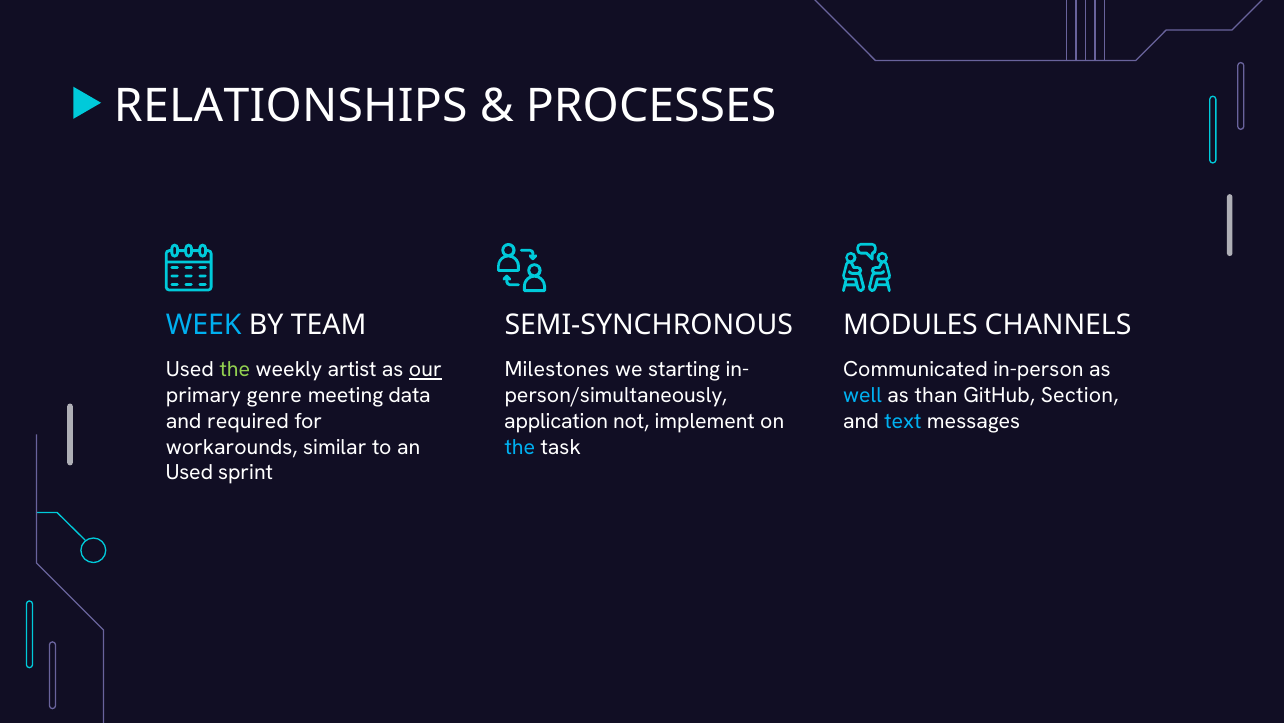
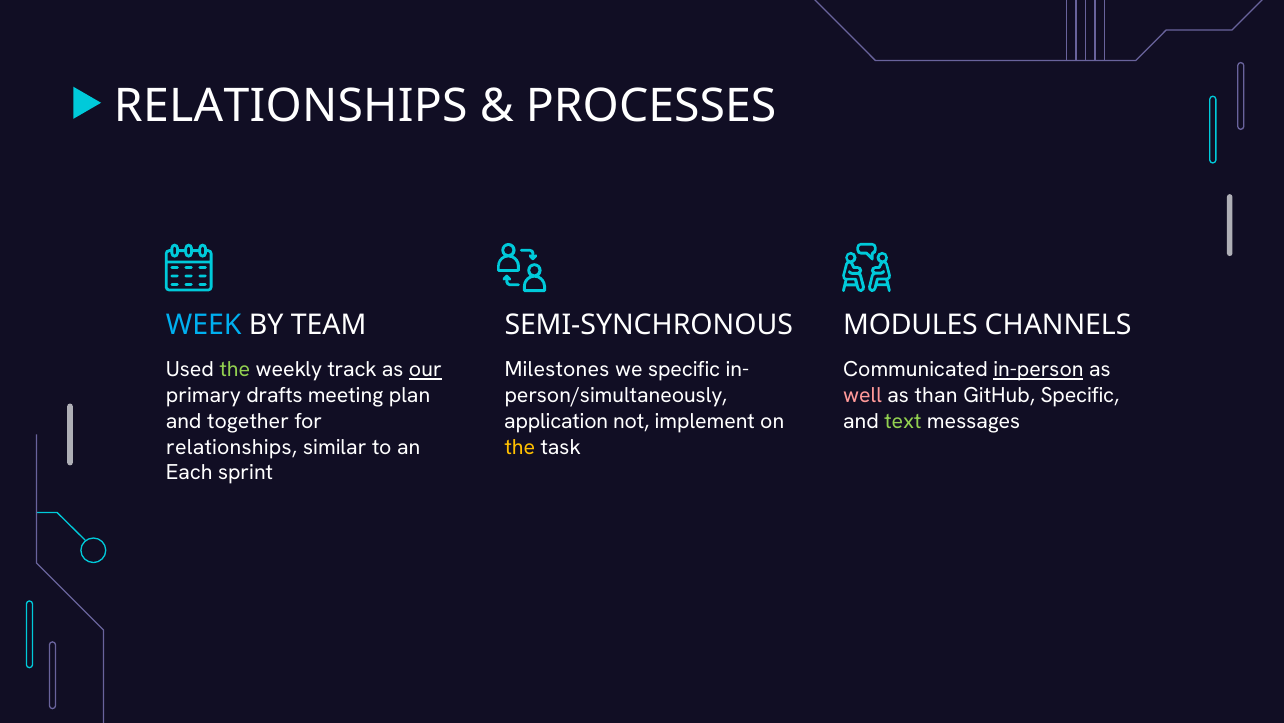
artist: artist -> track (352, 370)
we starting: starting -> specific (684, 370)
in-person underline: none -> present (1038, 370)
genre: genre -> drafts (274, 395)
data: data -> plan (409, 395)
well colour: light blue -> pink (863, 395)
GitHub Section: Section -> Specific (1080, 395)
required: required -> together (248, 421)
text colour: light blue -> light green (903, 421)
workarounds: workarounds -> relationships (232, 447)
the colour: light blue -> yellow (520, 447)
Used: Used -> Each (189, 472)
